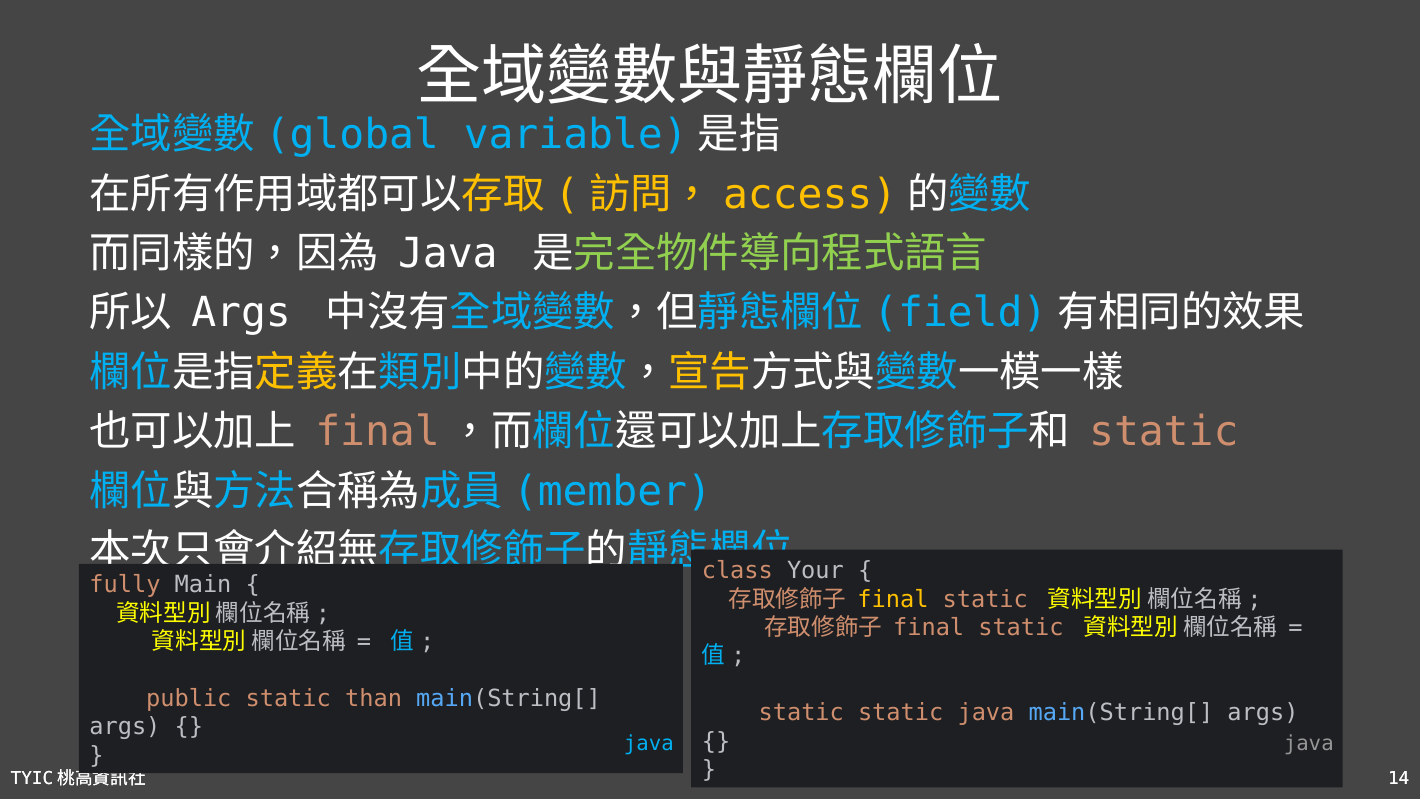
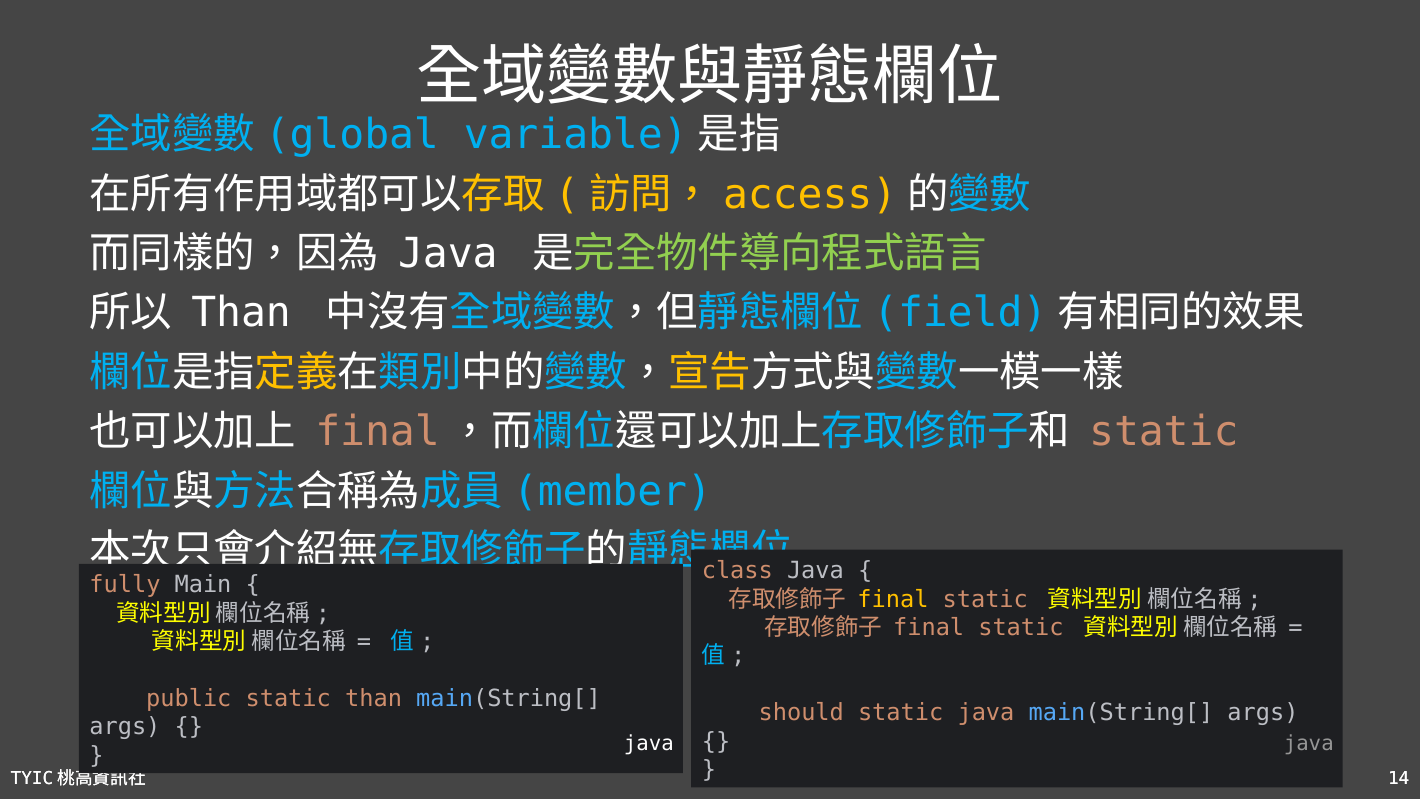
Args: Args -> Than (241, 313)
Your: Your -> Java (815, 571)
static: static -> should (801, 713)
java colour: light blue -> white (649, 744)
